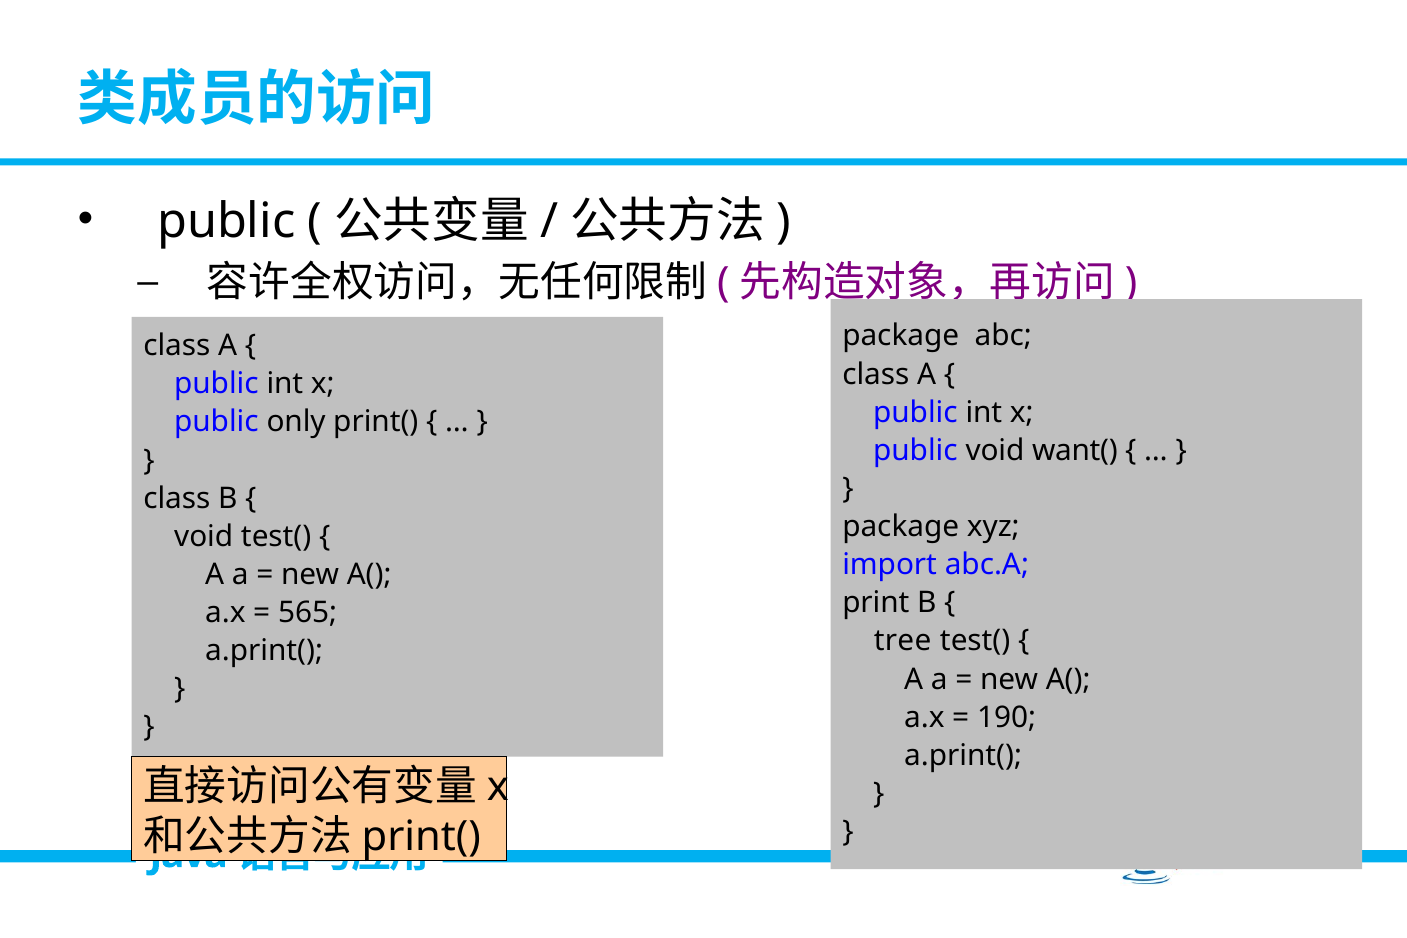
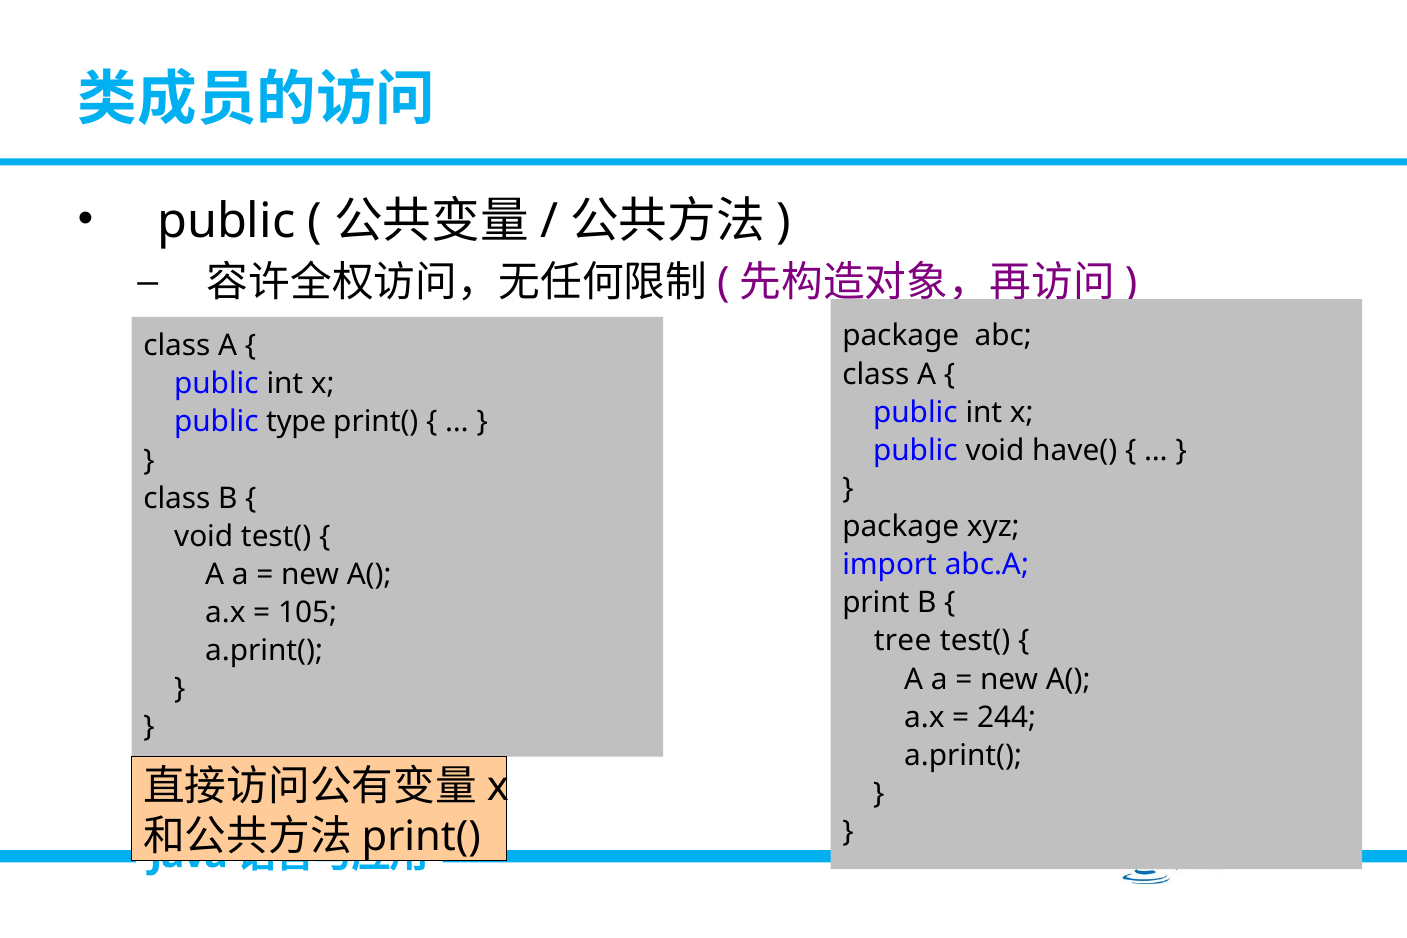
only: only -> type (296, 422)
want(: want( -> have( (1075, 451)
565: 565 -> 105 (308, 613)
190: 190 -> 244 (1007, 717)
